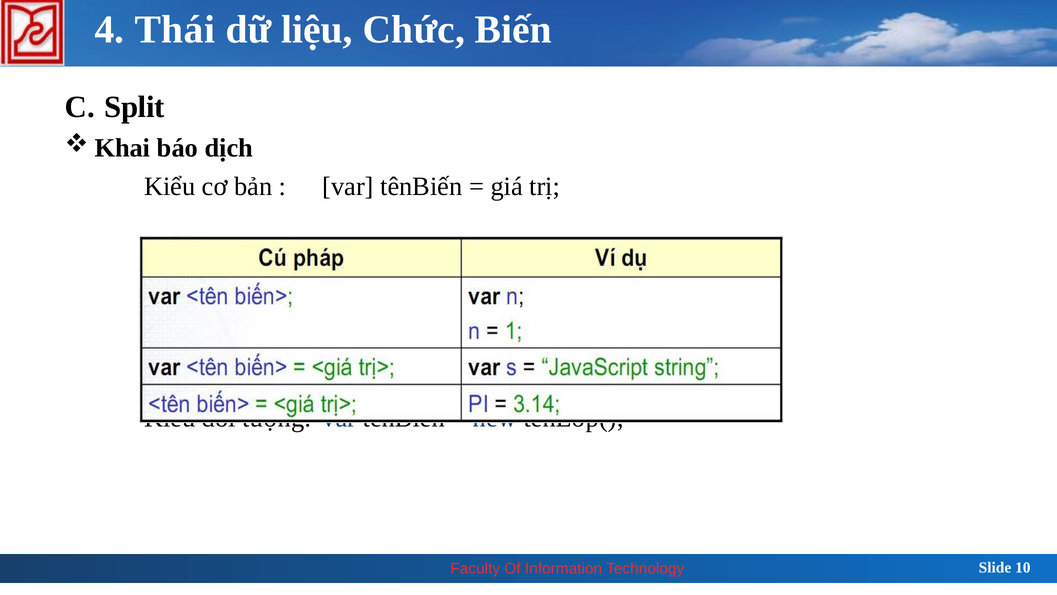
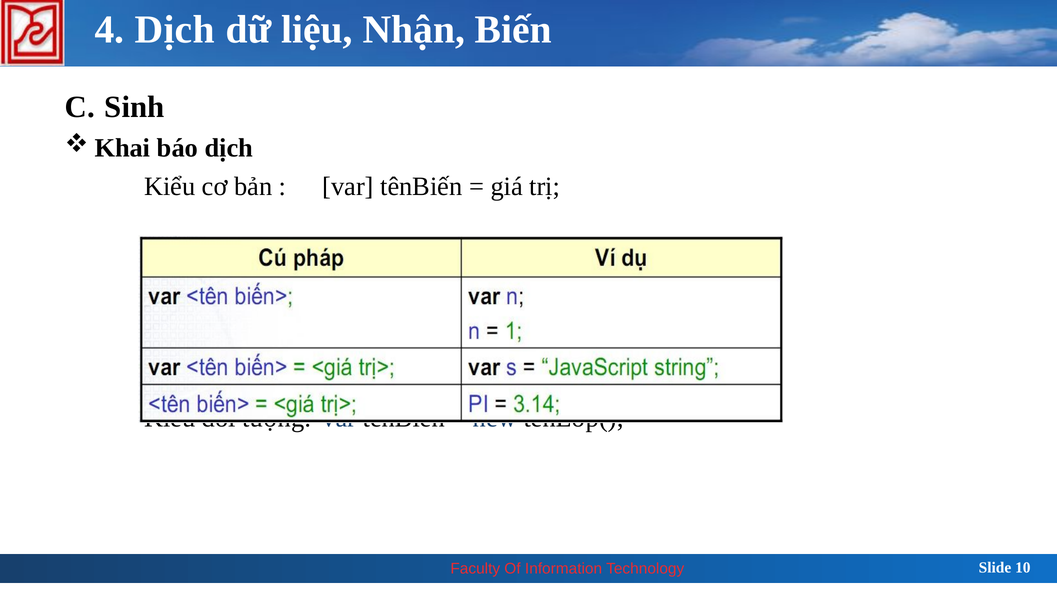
4 Thái: Thái -> Dịch (175, 30)
Chức: Chức -> Nhận (414, 30)
Split: Split -> Sinh (134, 107)
